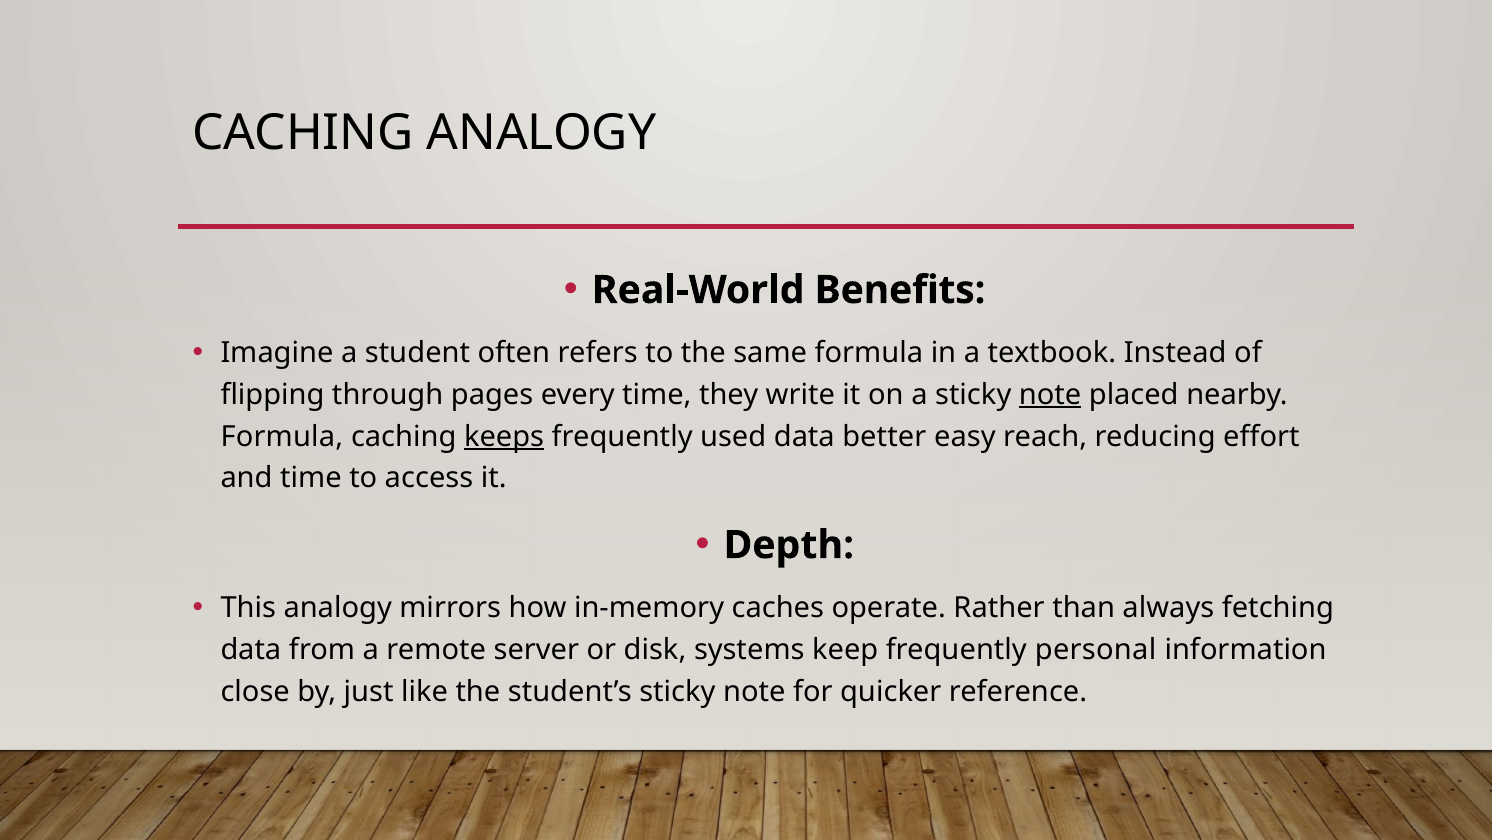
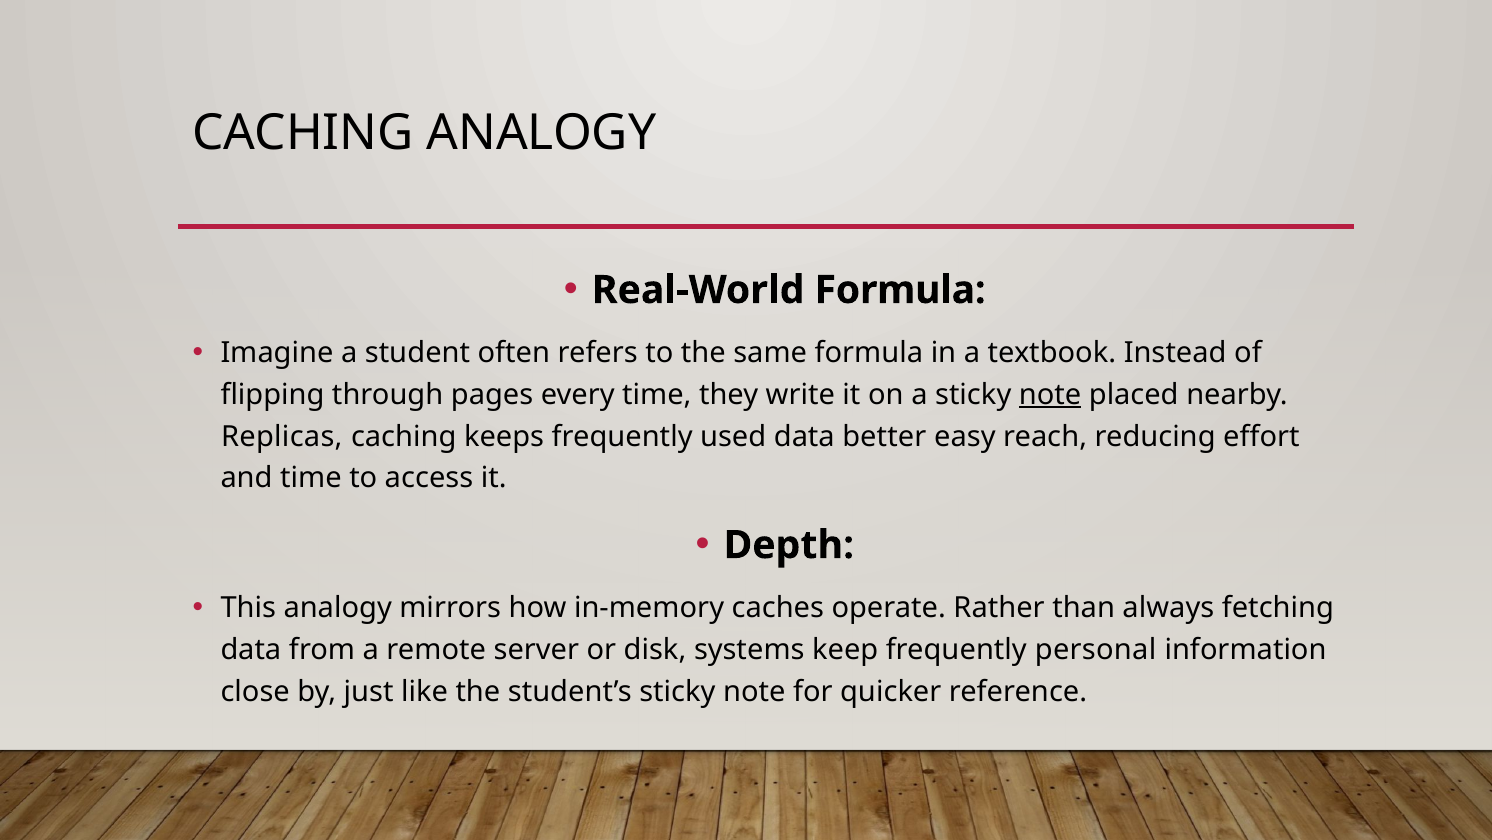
Real-World Benefits: Benefits -> Formula (900, 290)
Formula: Formula -> Replicas (282, 436)
keeps underline: present -> none (504, 436)
